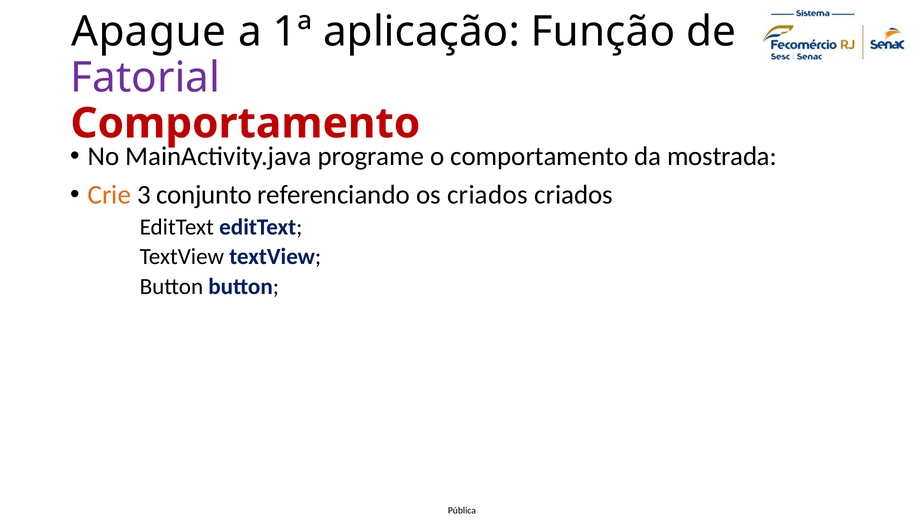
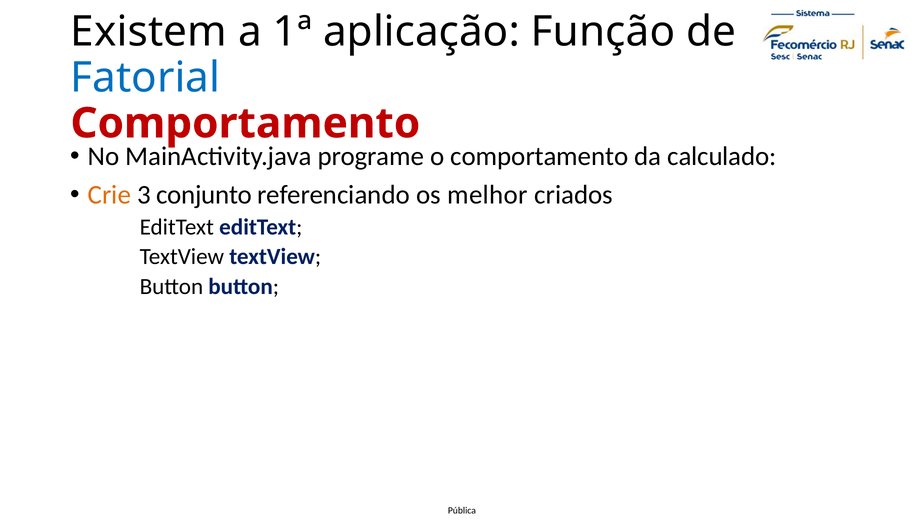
Apague: Apague -> Existem (149, 32)
Fatorial colour: purple -> blue (145, 78)
mostrada: mostrada -> calculado (722, 156)
os criados: criados -> melhor (487, 195)
